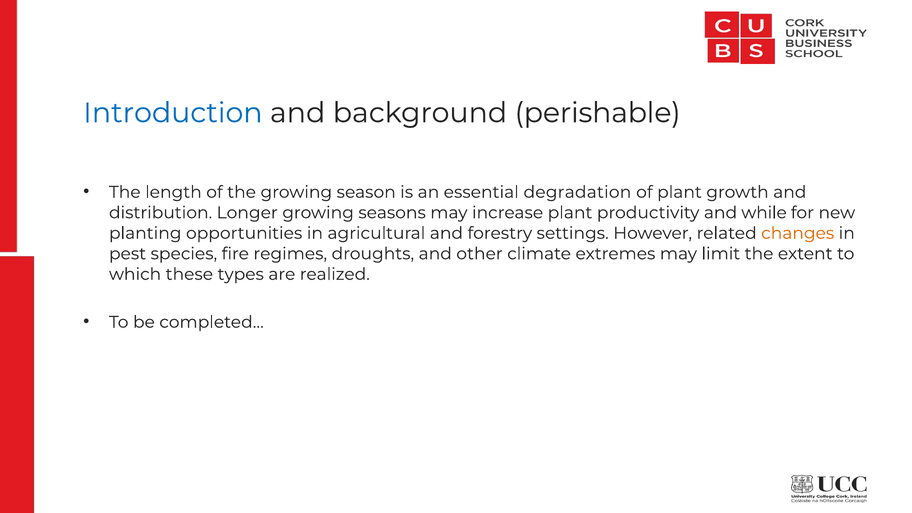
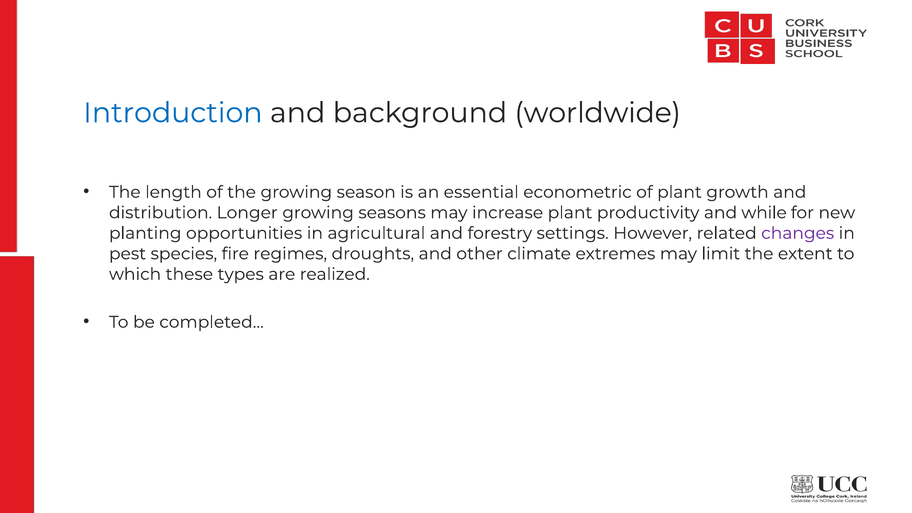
perishable: perishable -> worldwide (598, 113)
degradation: degradation -> econometric (578, 192)
changes colour: orange -> purple (798, 233)
